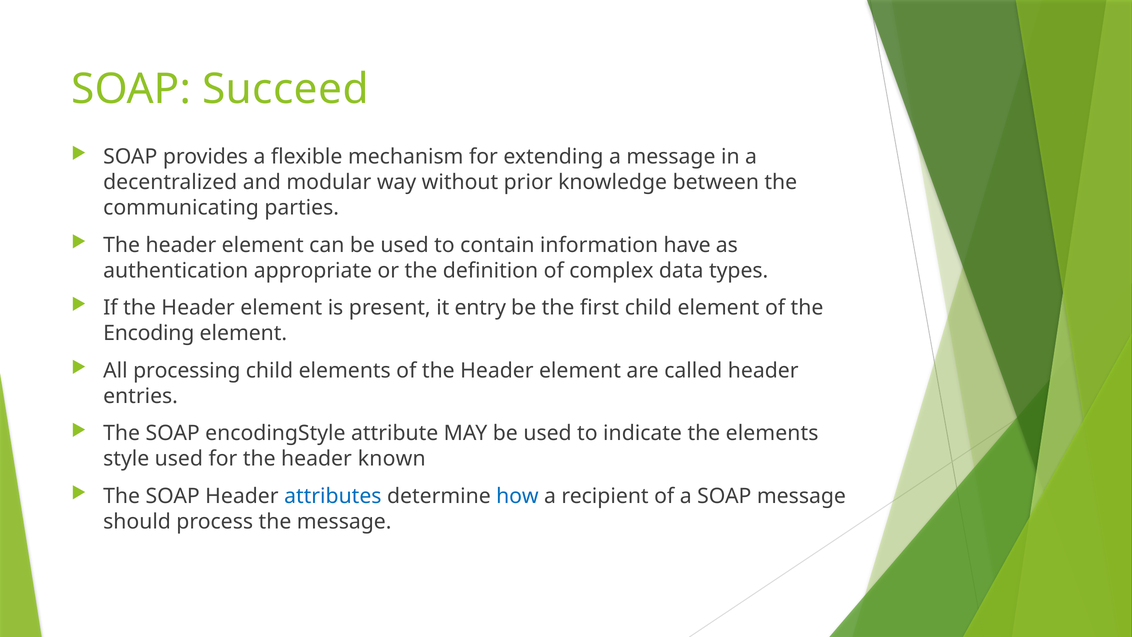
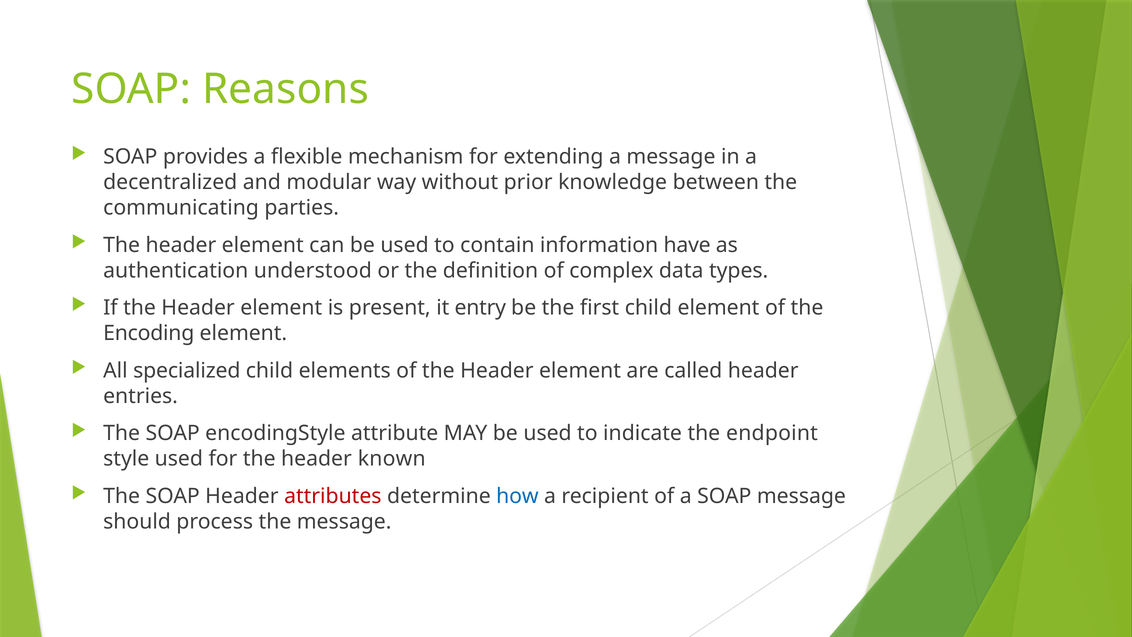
Succeed: Succeed -> Reasons (286, 89)
appropriate: appropriate -> understood (313, 271)
processing: processing -> specialized (187, 371)
the elements: elements -> endpoint (772, 433)
attributes colour: blue -> red (333, 496)
